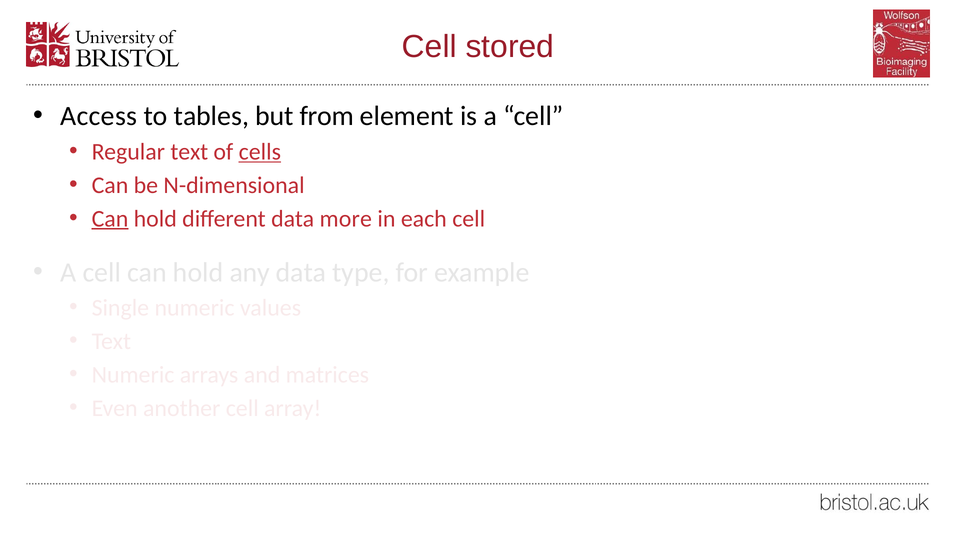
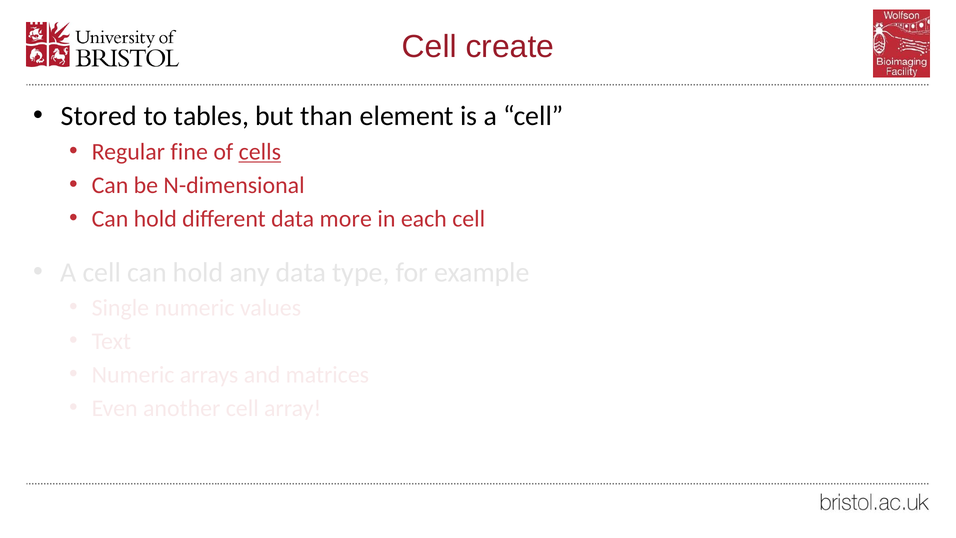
stored: stored -> create (510, 46)
Access: Access -> Stored (99, 116)
from: from -> than (327, 116)
Regular text: text -> fine (189, 152)
Can underline: present -> none (110, 219)
